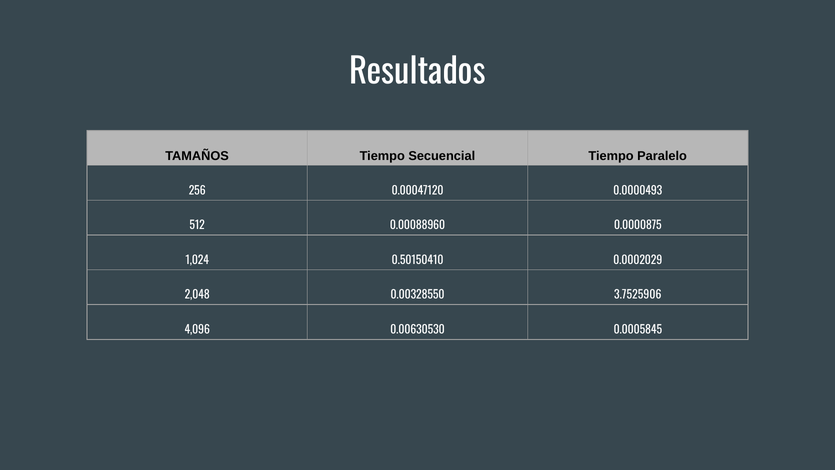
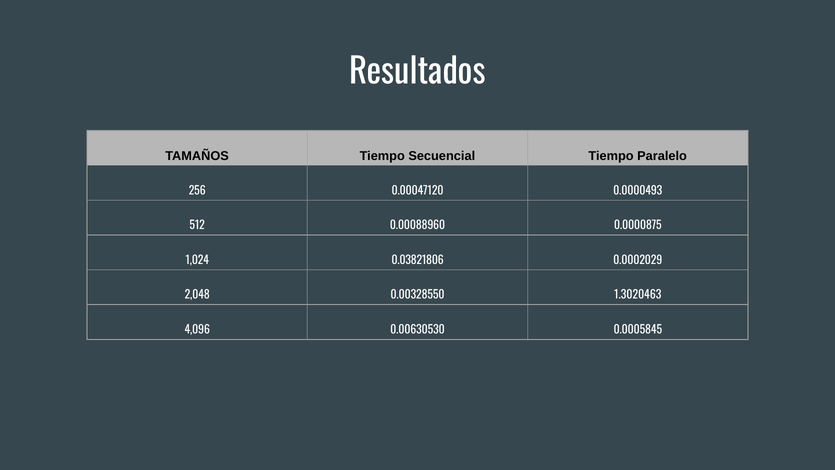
0.50150410: 0.50150410 -> 0.03821806 (418, 260)
3.7525906: 3.7525906 -> 1.3020463 (638, 295)
